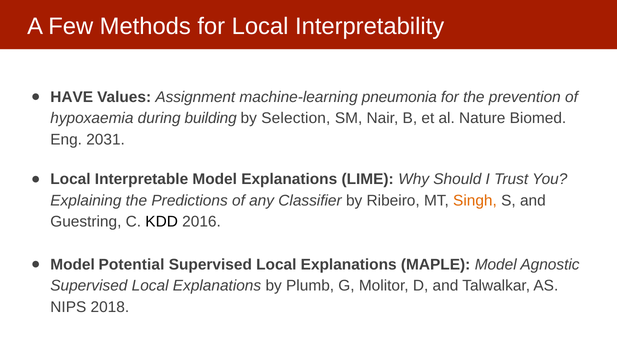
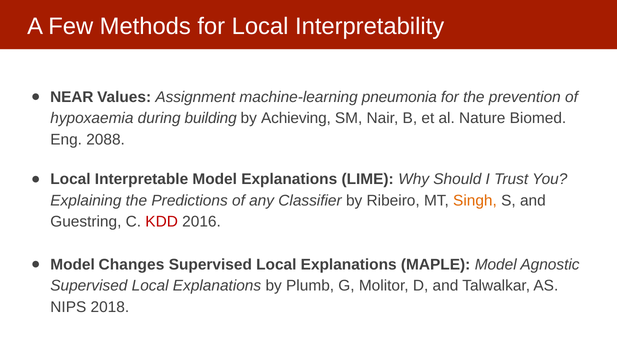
HAVE: HAVE -> NEAR (72, 97)
Selection: Selection -> Achieving (296, 118)
2031: 2031 -> 2088 (106, 140)
KDD colour: black -> red (162, 222)
Potential: Potential -> Changes (131, 265)
